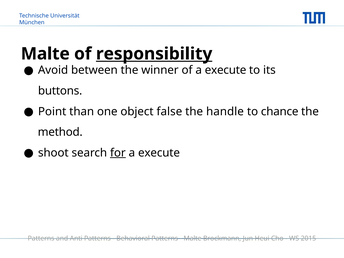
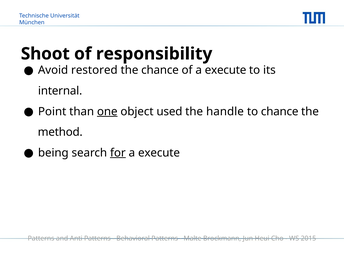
Malte: Malte -> Shoot (45, 54)
responsibility underline: present -> none (154, 54)
between: between -> restored (94, 70)
the winner: winner -> chance (160, 70)
buttons: buttons -> internal (60, 91)
one underline: none -> present (107, 111)
false: false -> used (169, 111)
shoot: shoot -> being (53, 153)
